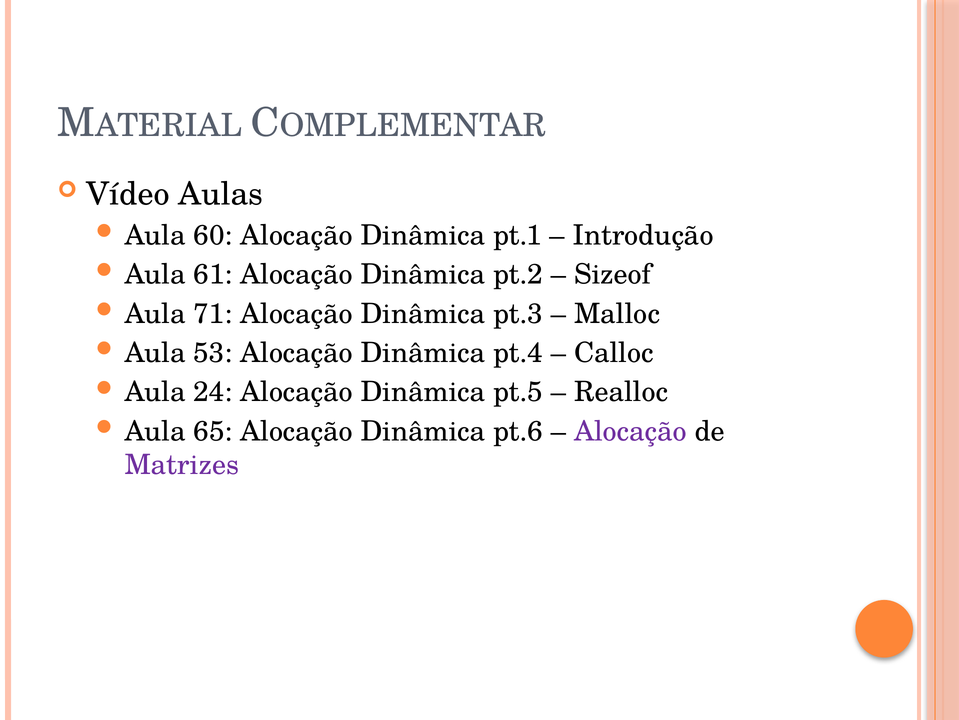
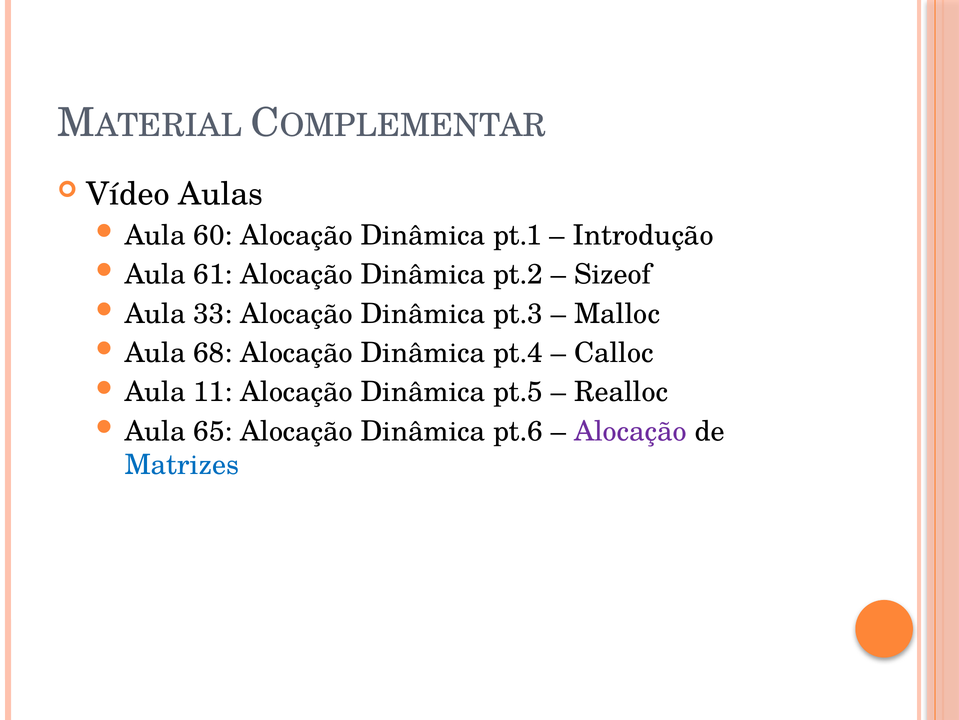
71: 71 -> 33 (213, 314)
53: 53 -> 68 (213, 353)
24: 24 -> 11 (213, 392)
Matrizes colour: purple -> blue (182, 465)
